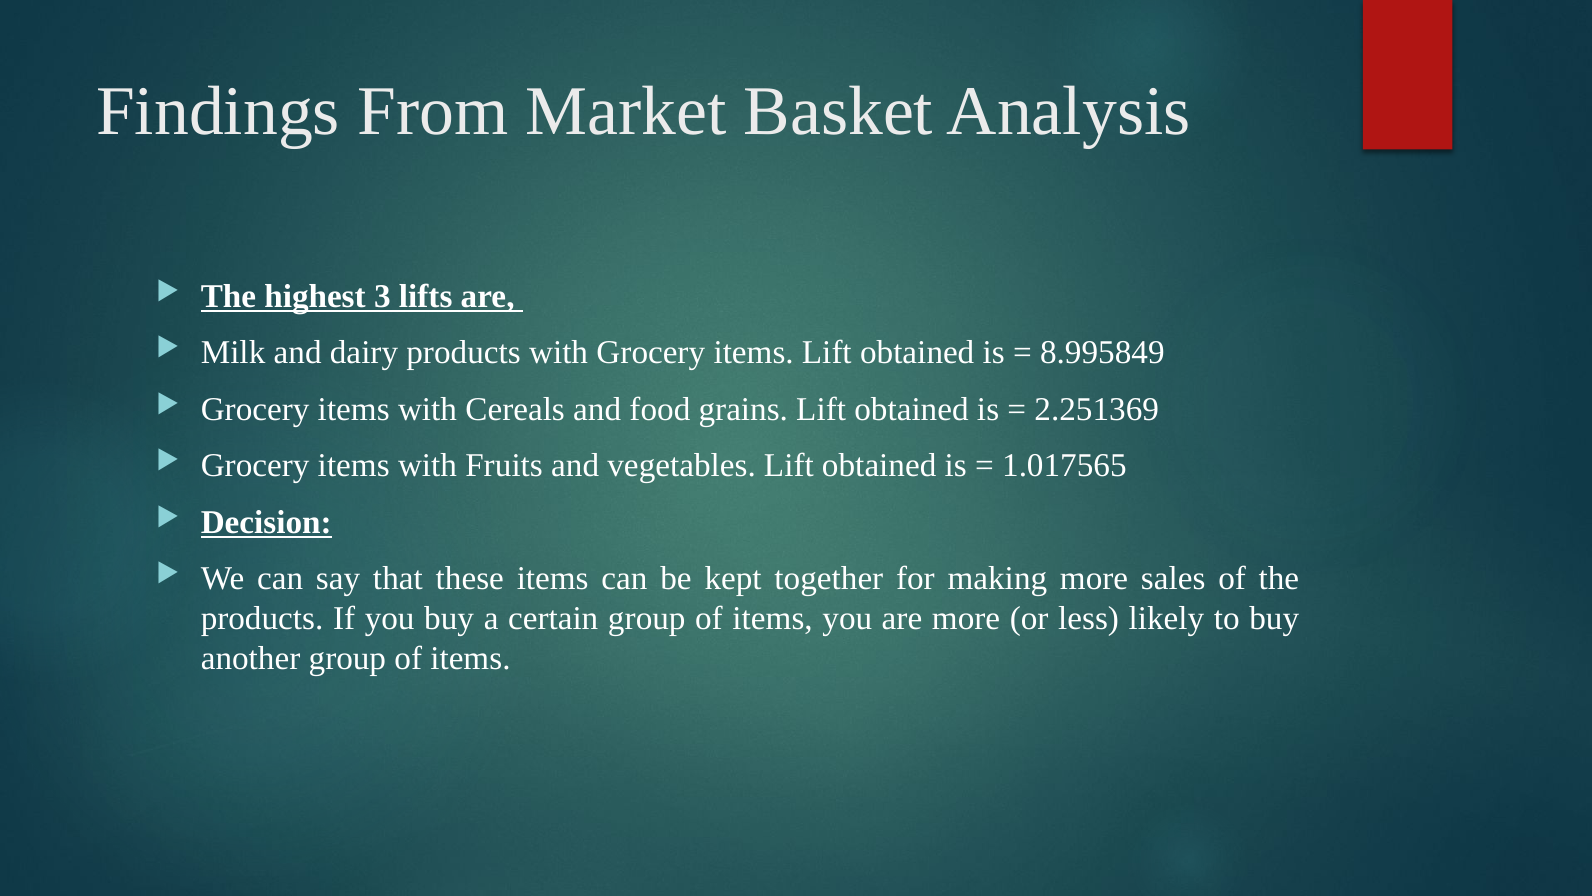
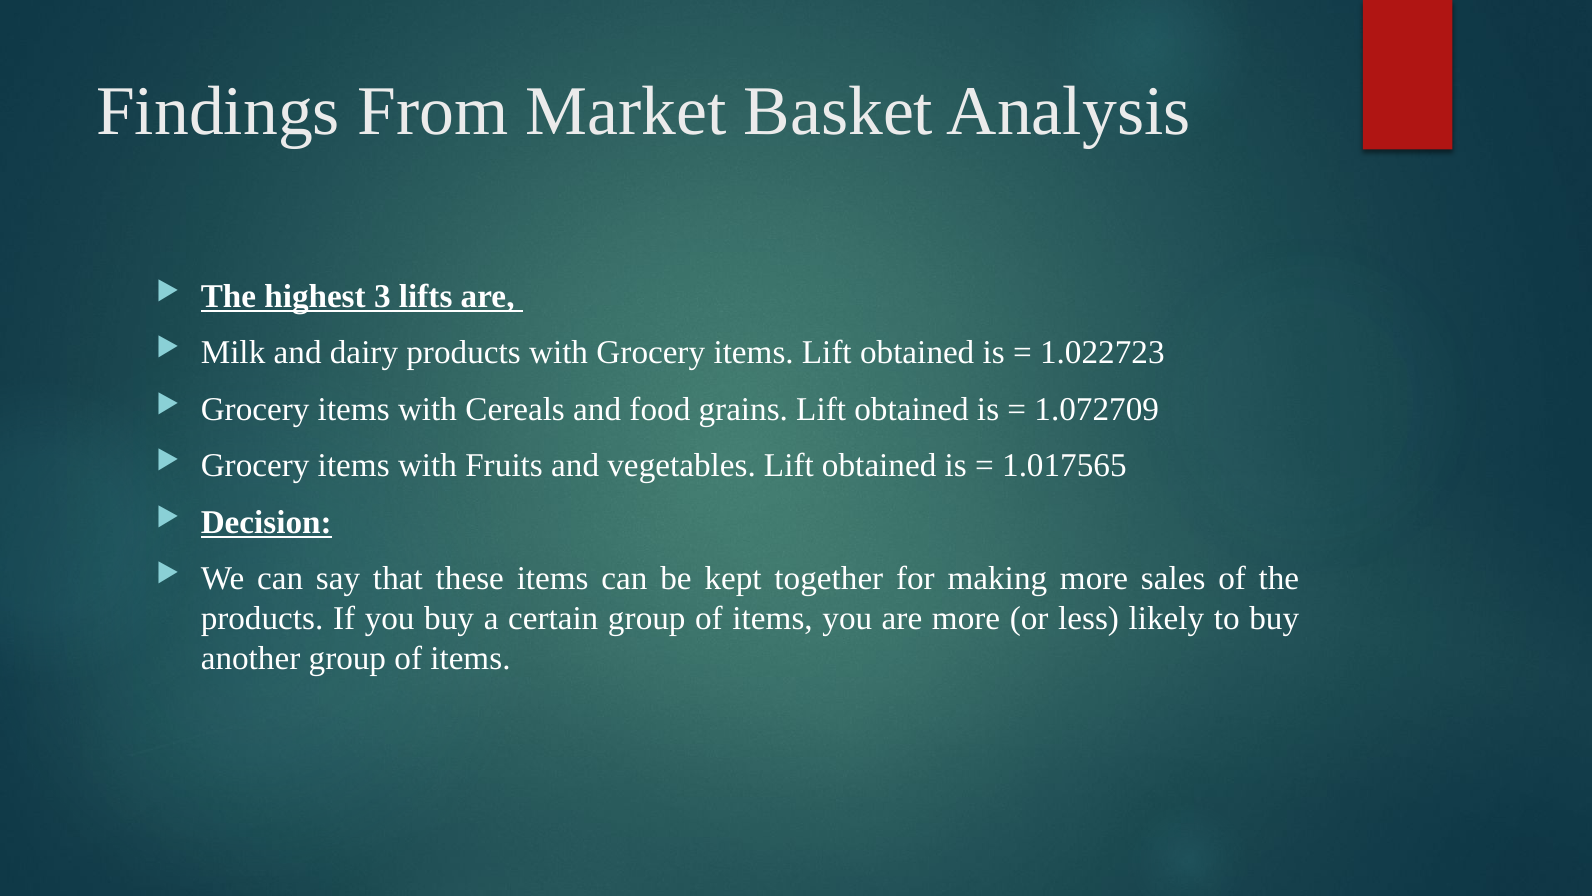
8.995849: 8.995849 -> 1.022723 (1102, 353)
2.251369: 2.251369 -> 1.072709 (1097, 409)
